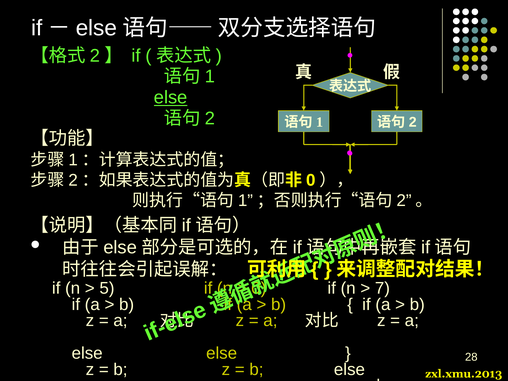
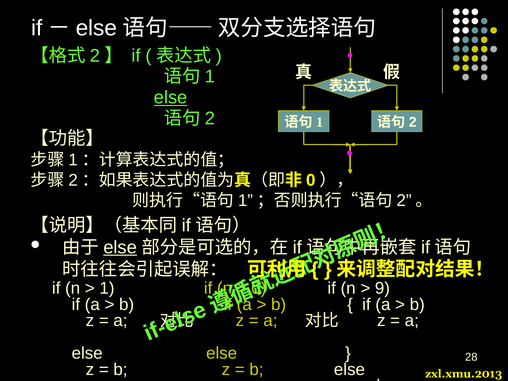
else underline: none -> present (120, 247)
5: 5 -> 1 (107, 288)
7: 7 -> 9 (382, 288)
